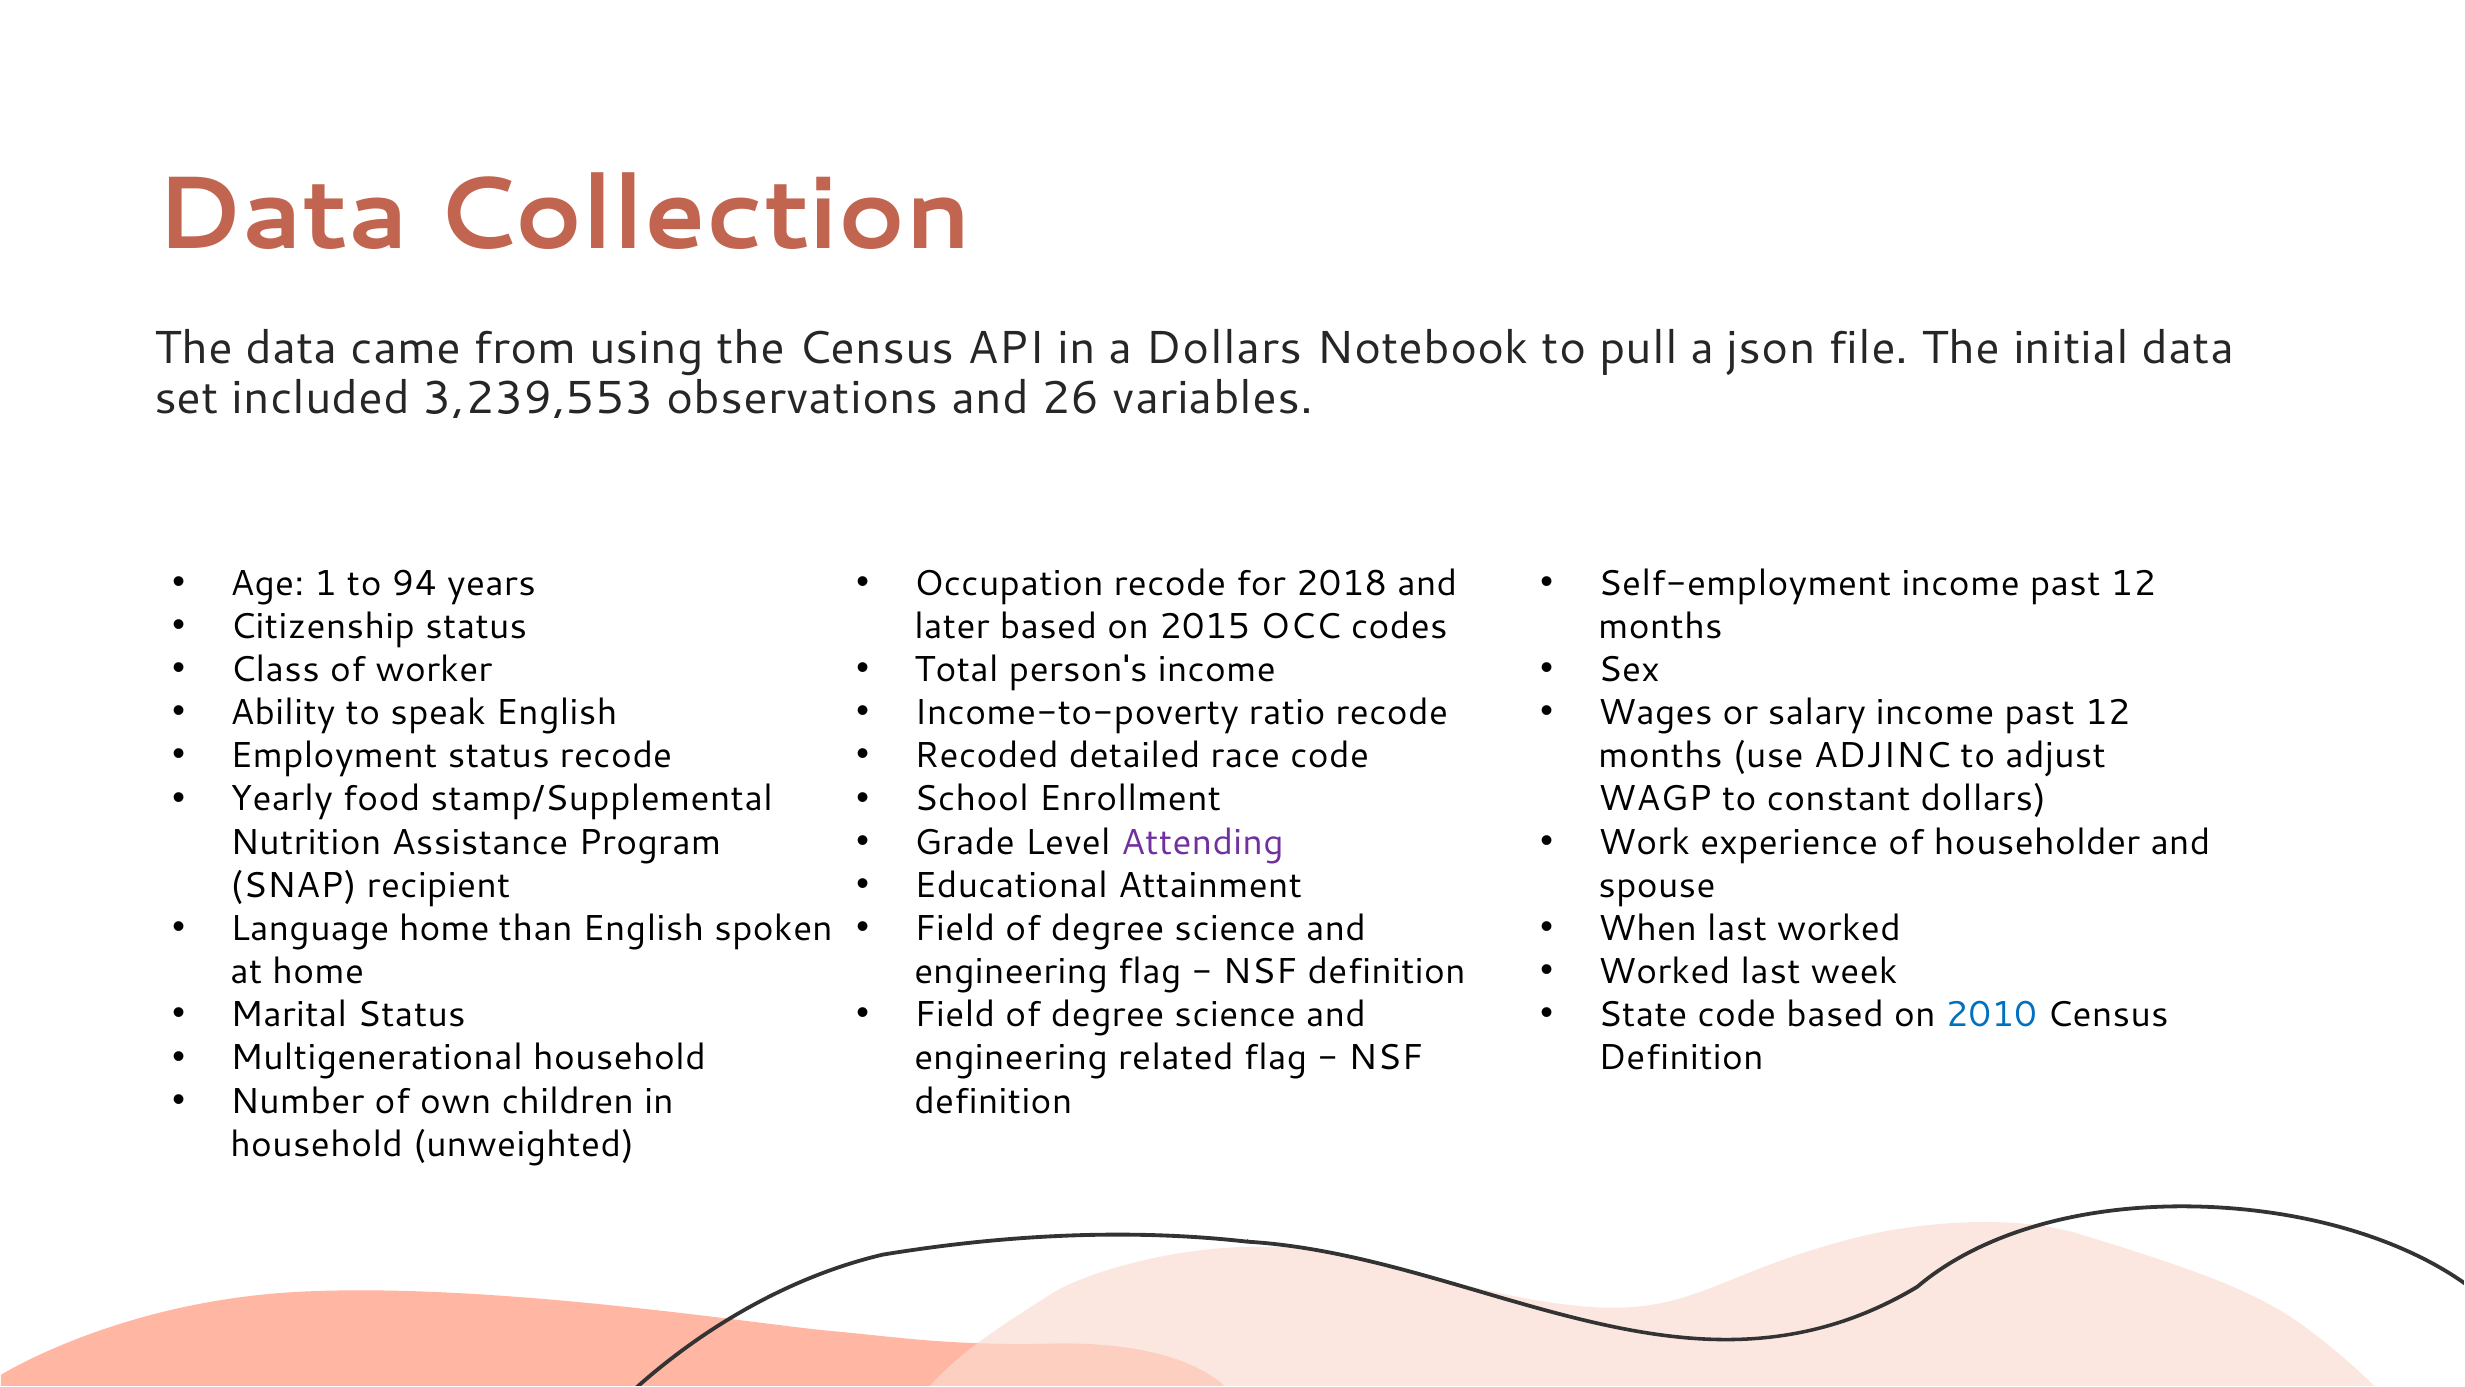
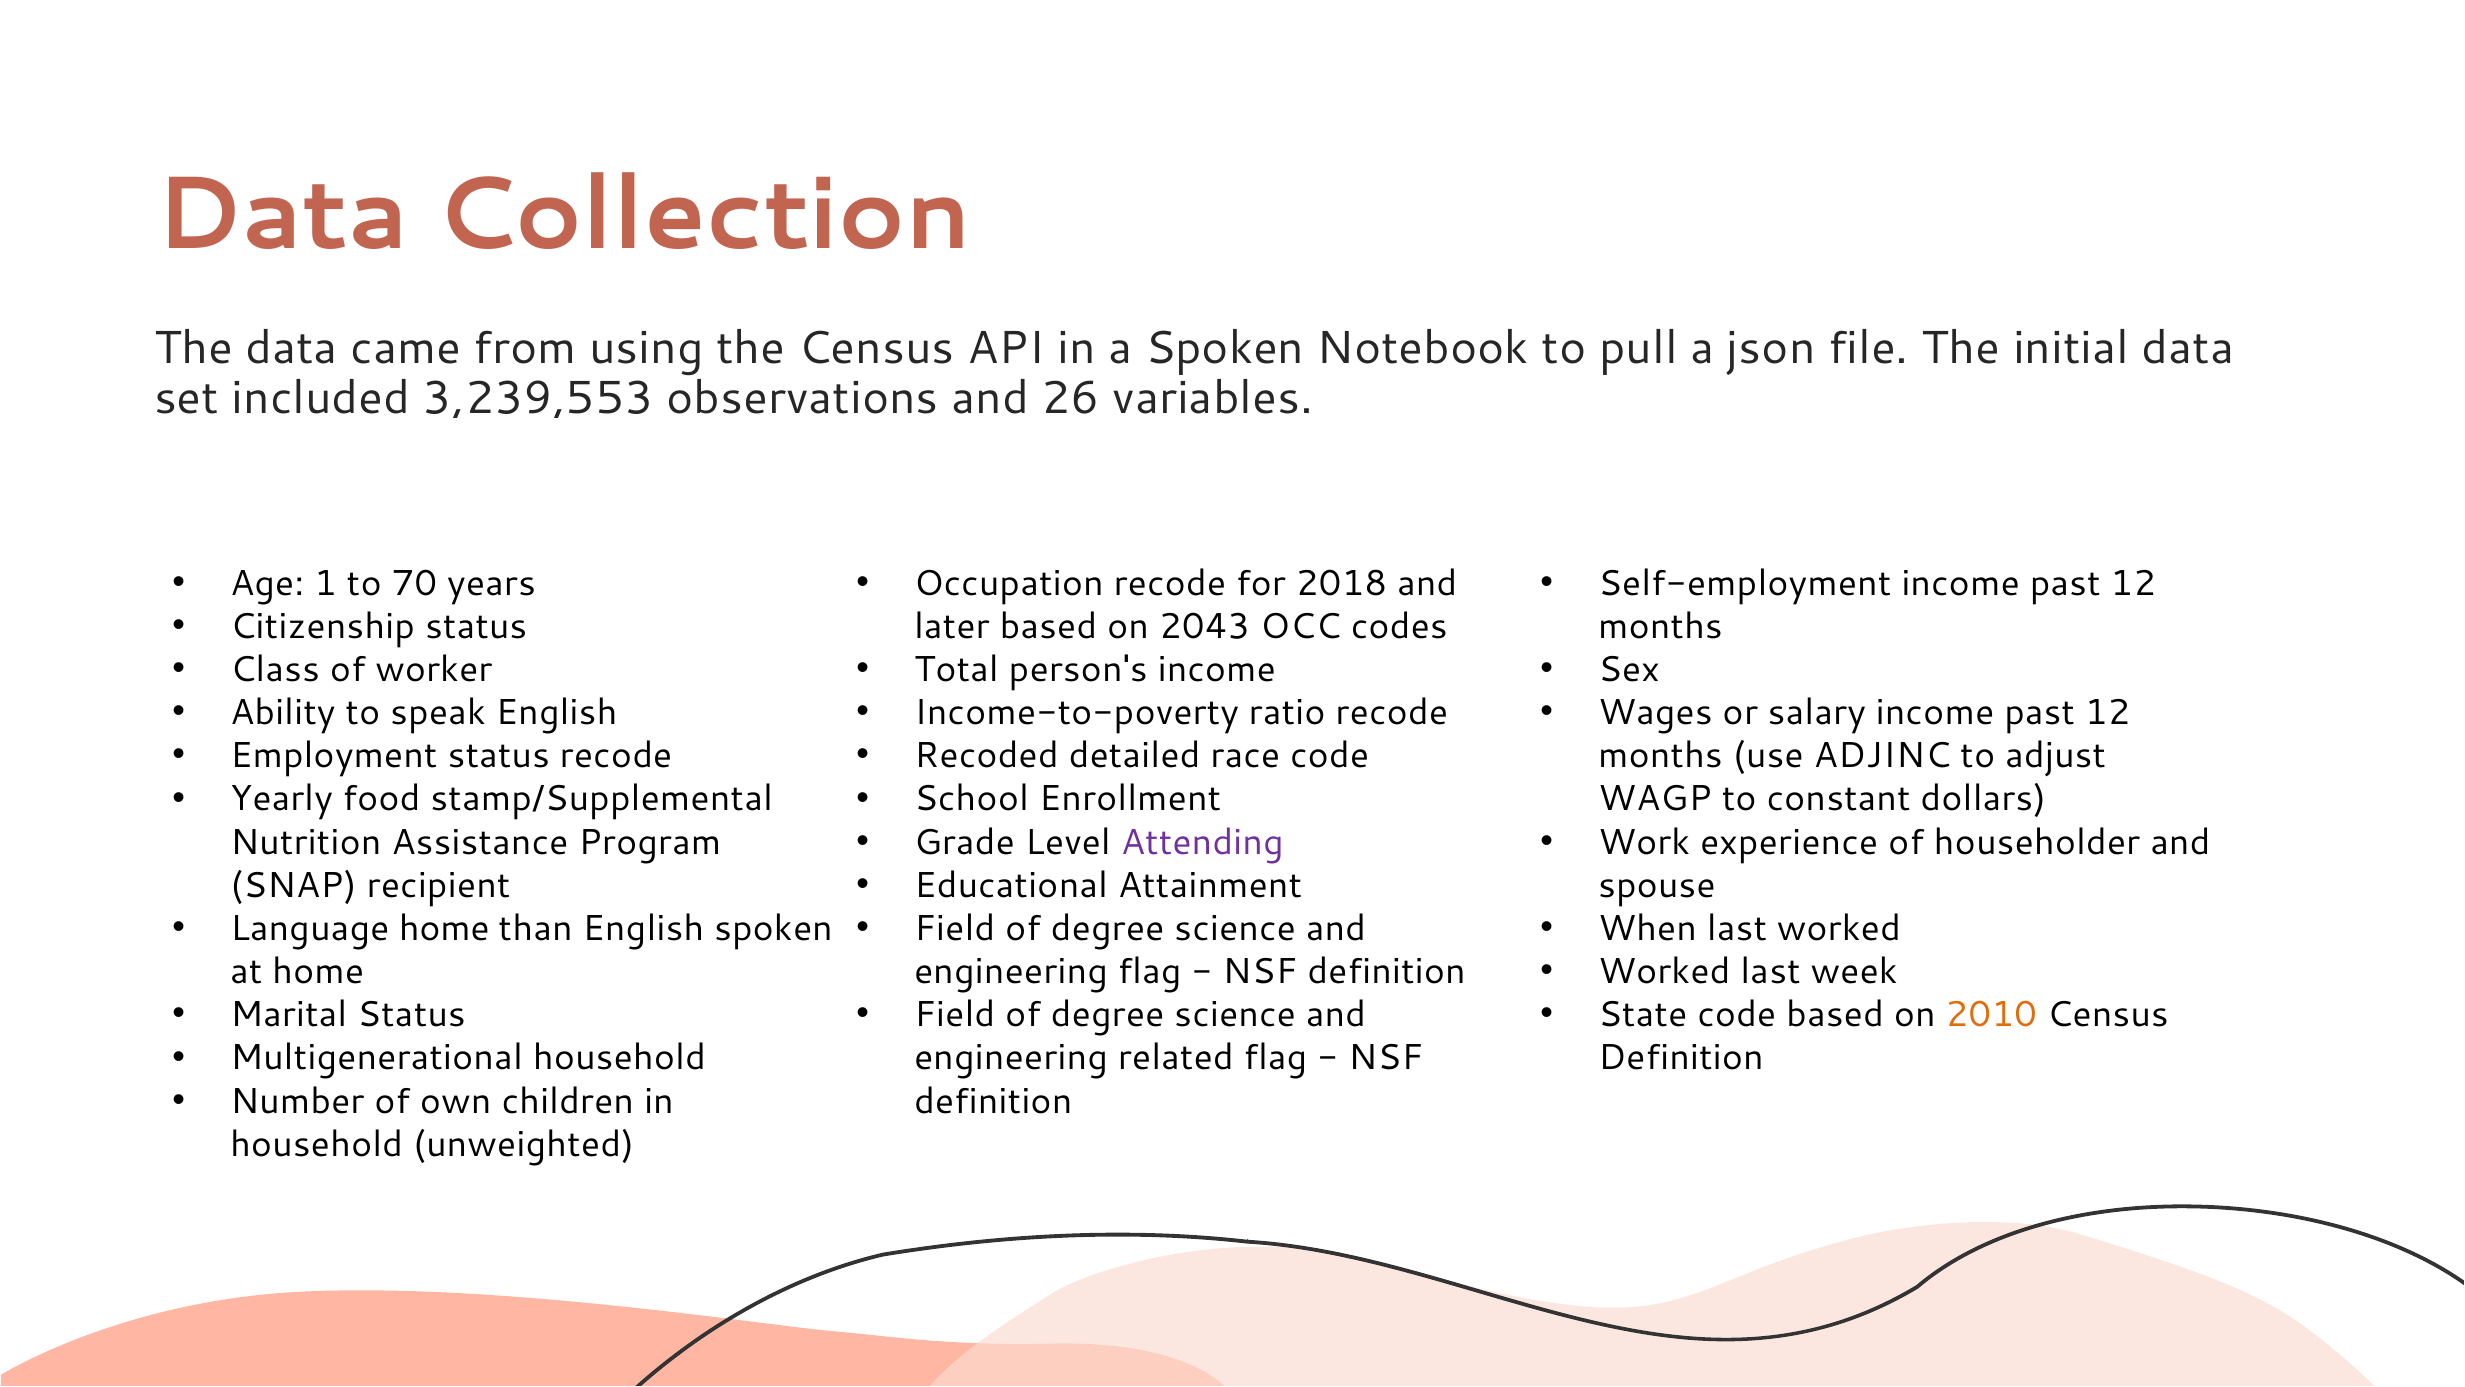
a Dollars: Dollars -> Spoken (1225, 348)
94: 94 -> 70 (414, 583)
2015: 2015 -> 2043 (1205, 626)
2010 colour: blue -> orange (1991, 1015)
